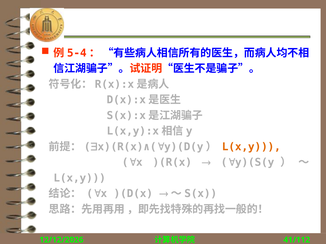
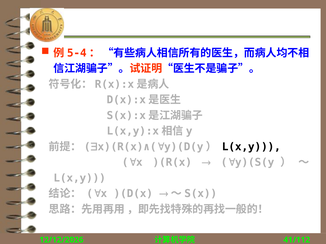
L(x,y colour: orange -> black (251, 147)
